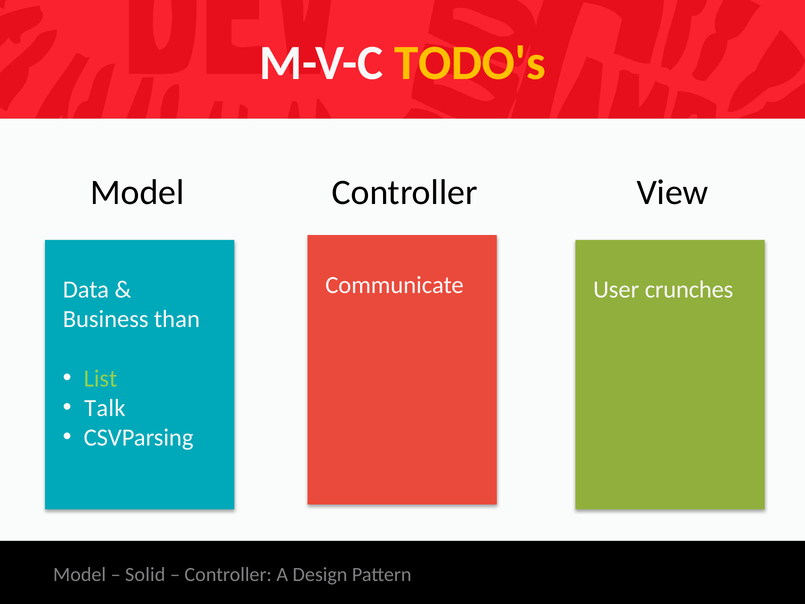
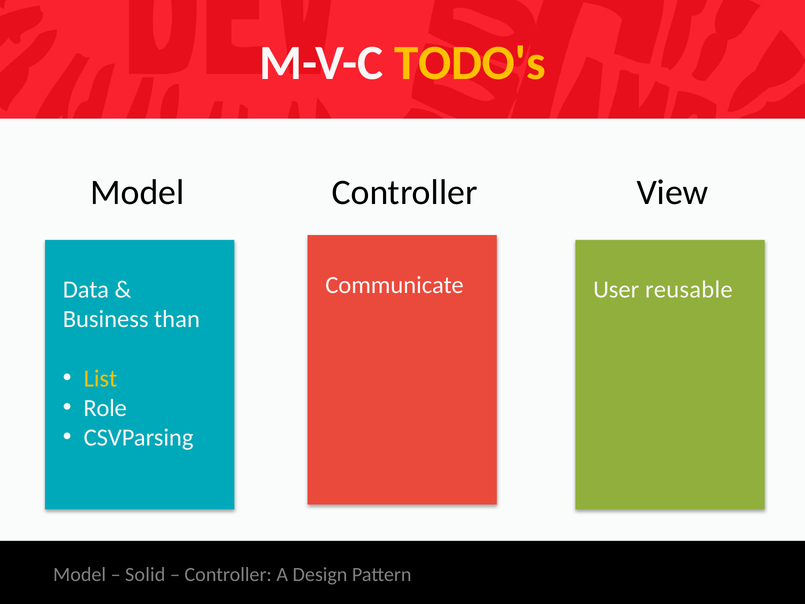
crunches: crunches -> reusable (689, 290)
List colour: light green -> yellow (100, 378)
Talk: Talk -> Role (105, 408)
